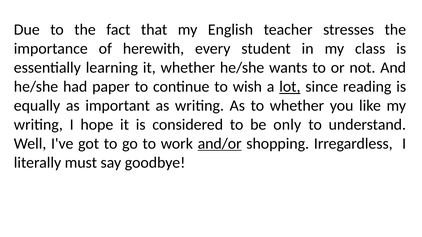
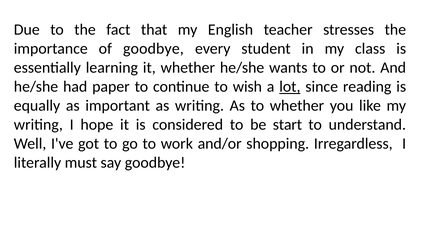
of herewith: herewith -> goodbye (153, 49)
only: only -> start (287, 125)
and/or underline: present -> none (220, 144)
